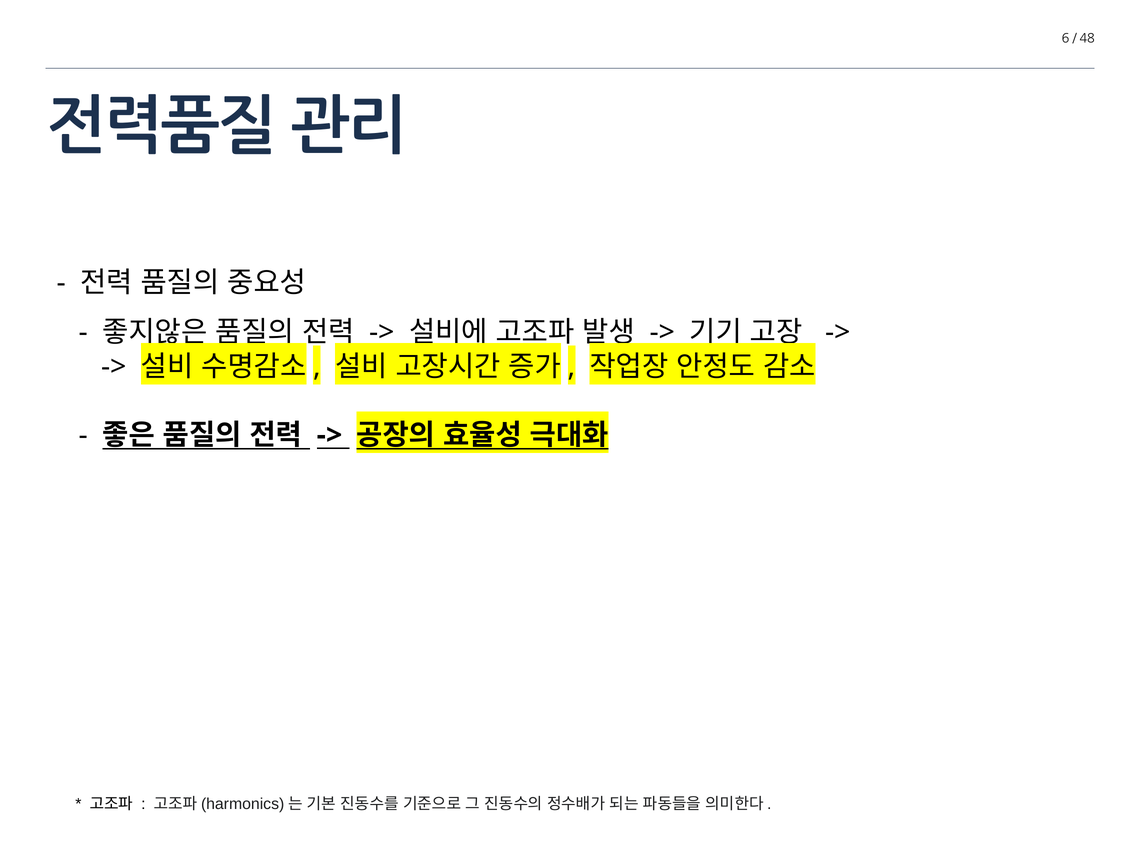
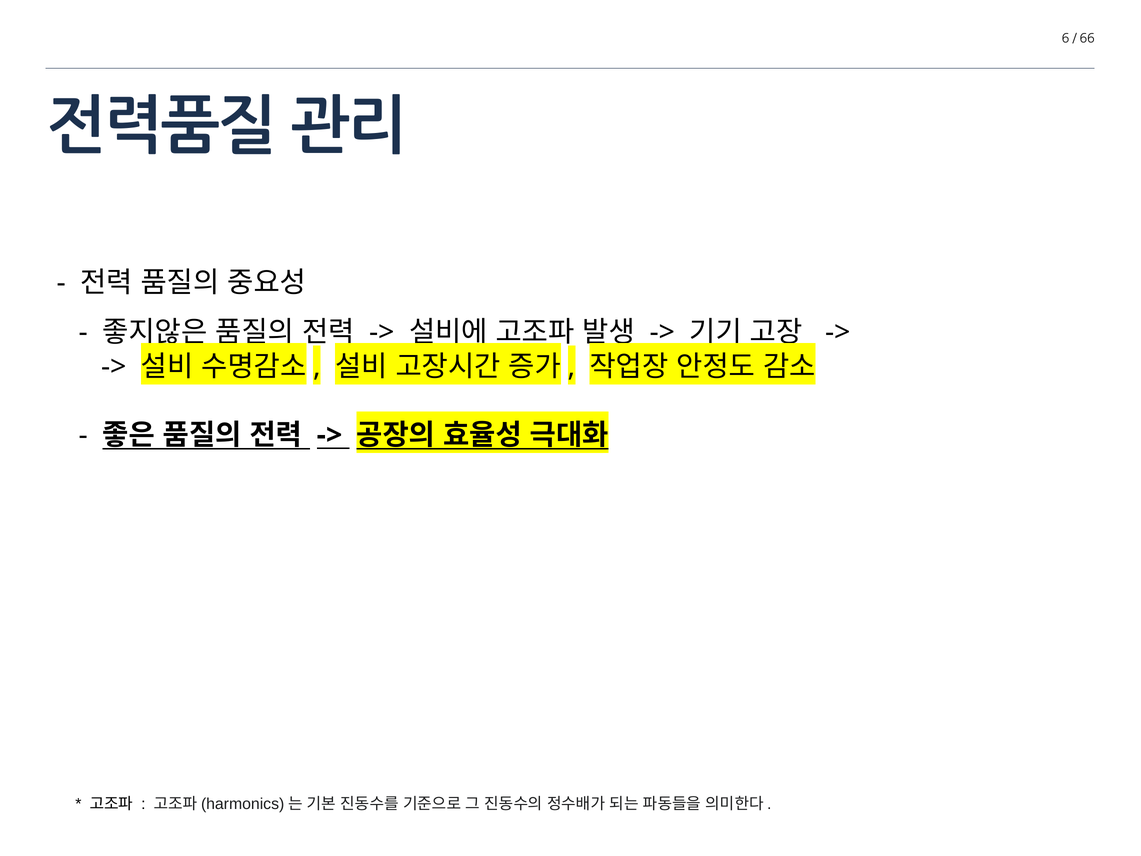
48: 48 -> 66 (1087, 38)
